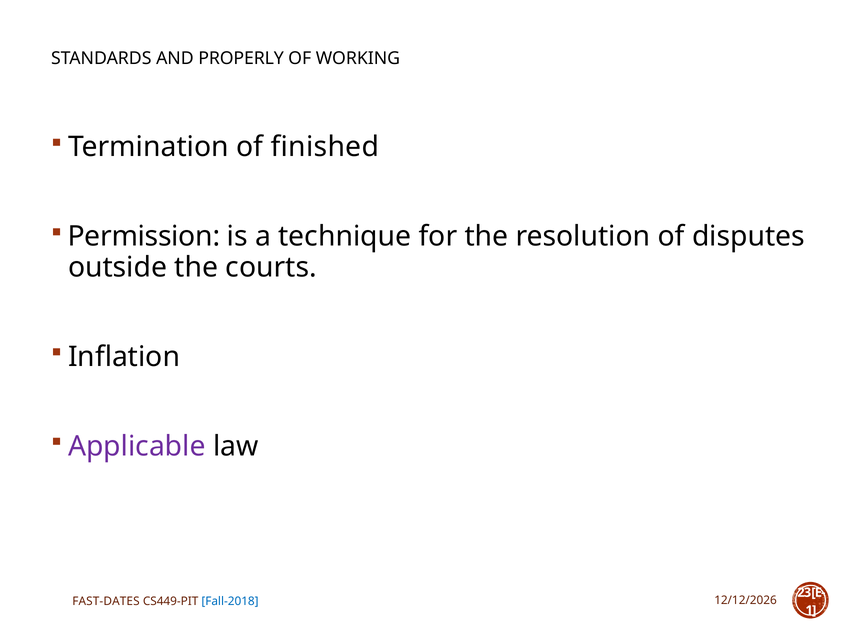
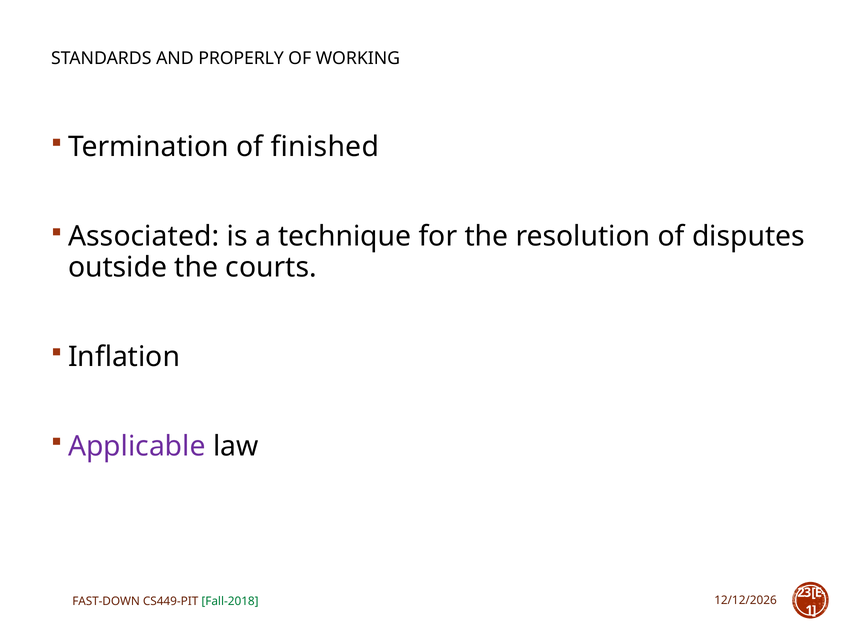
Permission: Permission -> Associated (144, 236)
FAST-DATES: FAST-DATES -> FAST-DOWN (106, 601)
Fall-2018 colour: blue -> green (230, 601)
